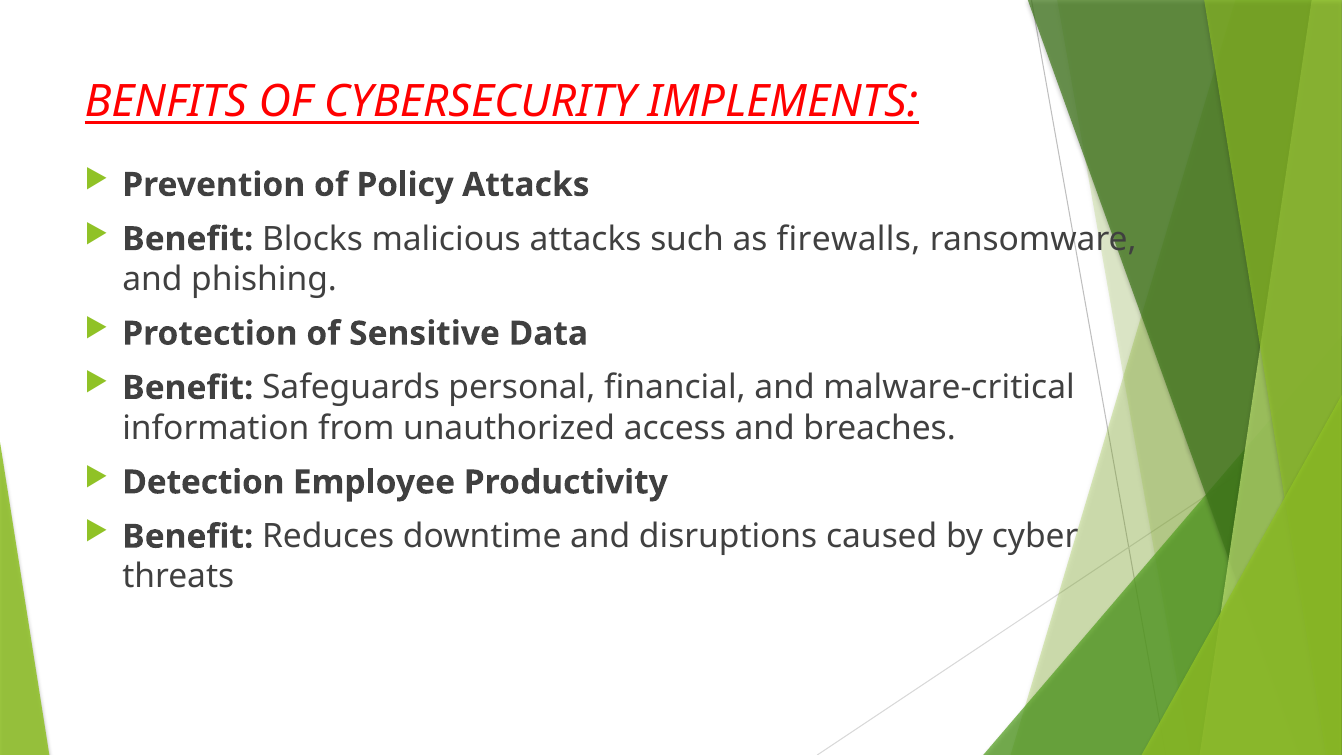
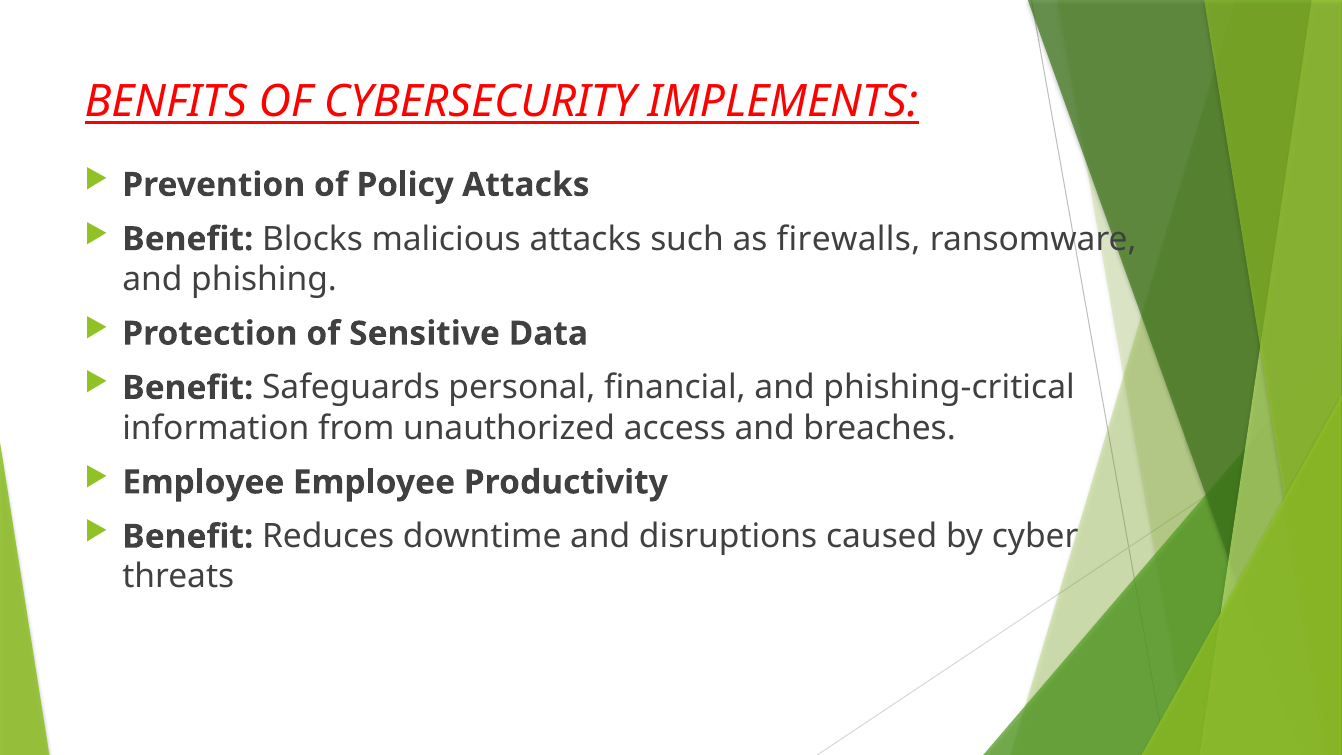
malware-critical: malware-critical -> phishing-critical (949, 388)
Detection: Detection -> Employee (203, 482)
